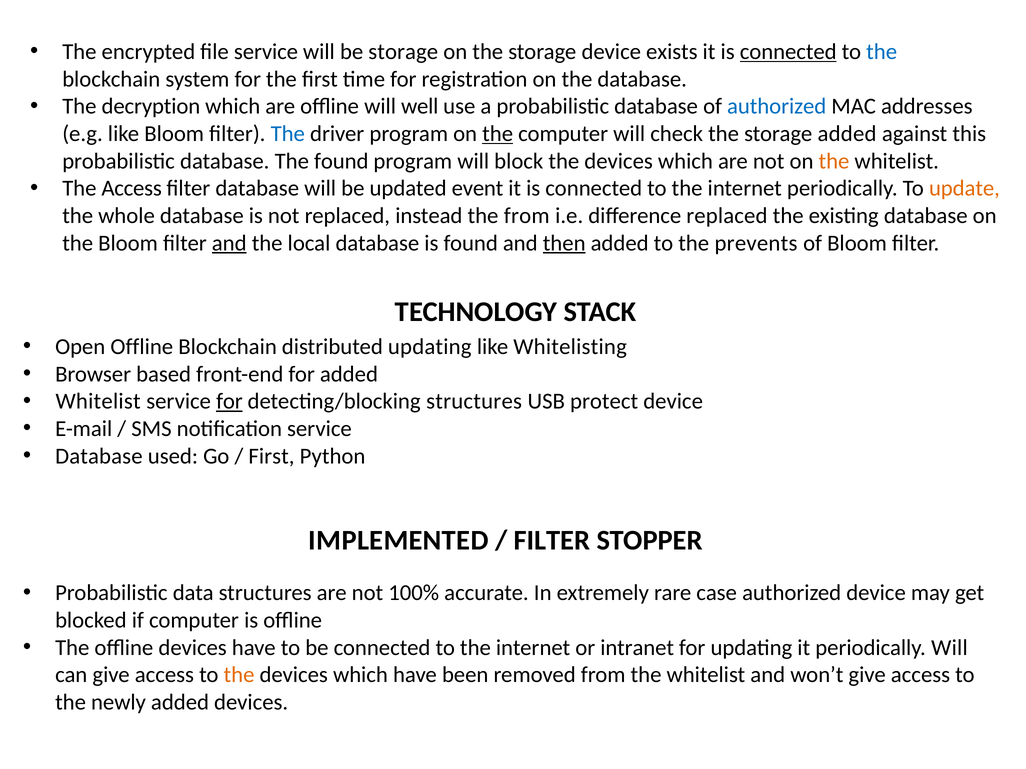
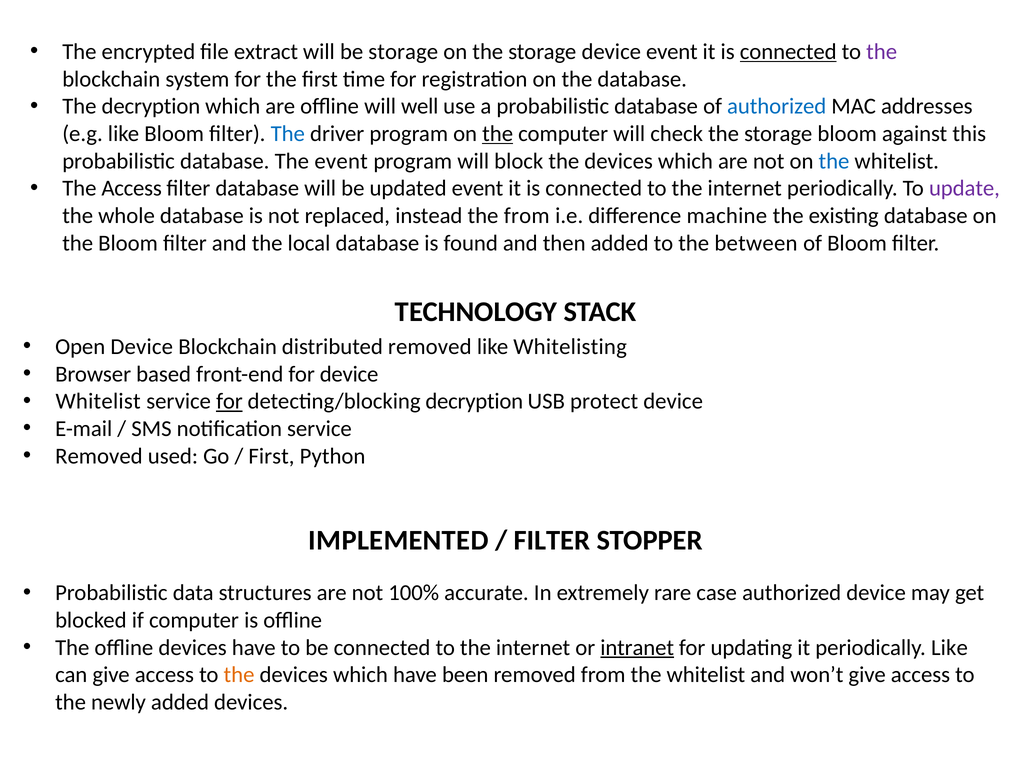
file service: service -> extract (266, 52)
device exists: exists -> event (672, 52)
the colour: blue -> purple (882, 52)
storage added: added -> bloom (847, 134)
The found: found -> event (341, 161)
the colour: orange -> blue (834, 161)
update colour: orange -> purple (964, 189)
difference replaced: replaced -> machine (727, 216)
and underline: present -> none (229, 243)
then underline: present -> none (564, 243)
prevents: prevents -> between (756, 243)
Open Offline: Offline -> Device (142, 347)
distributed updating: updating -> removed (430, 347)
for added: added -> device (349, 374)
detecting/blocking structures: structures -> decryption (474, 402)
Database: Database -> Removed (99, 456)
intranet underline: none -> present (637, 648)
periodically Will: Will -> Like (949, 648)
